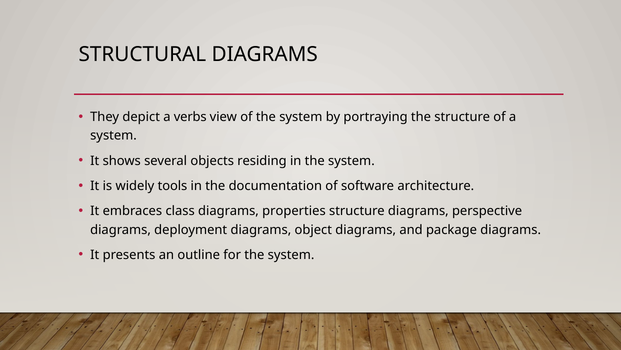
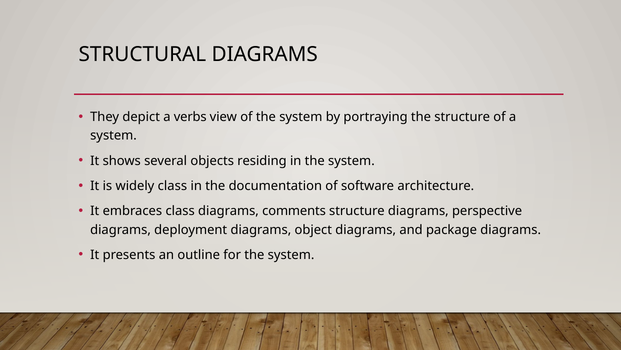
widely tools: tools -> class (172, 186)
properties: properties -> comments (294, 211)
